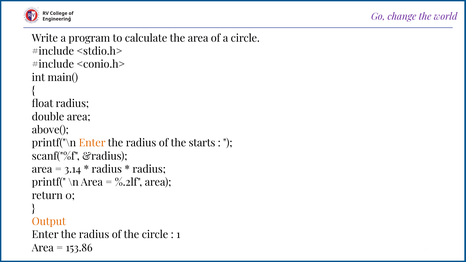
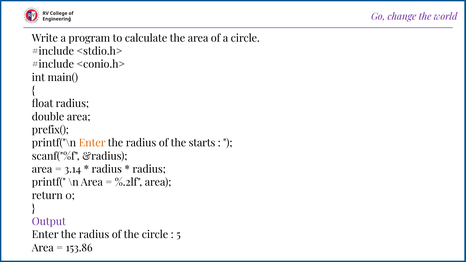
above(: above( -> prefix( (50, 130)
Output colour: orange -> purple (49, 222)
1: 1 -> 5 (178, 235)
